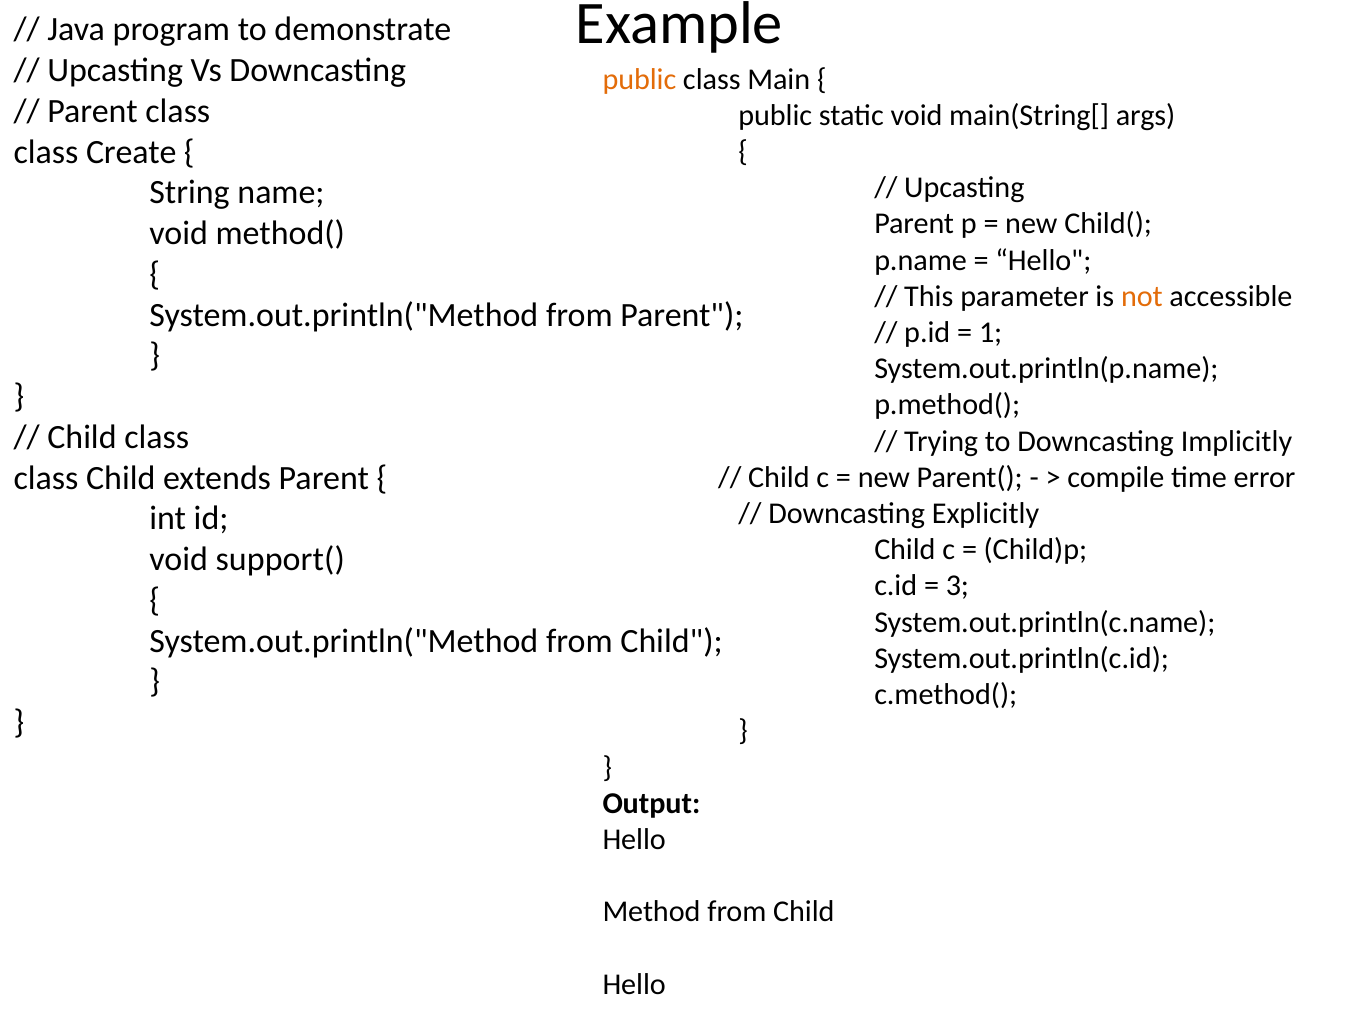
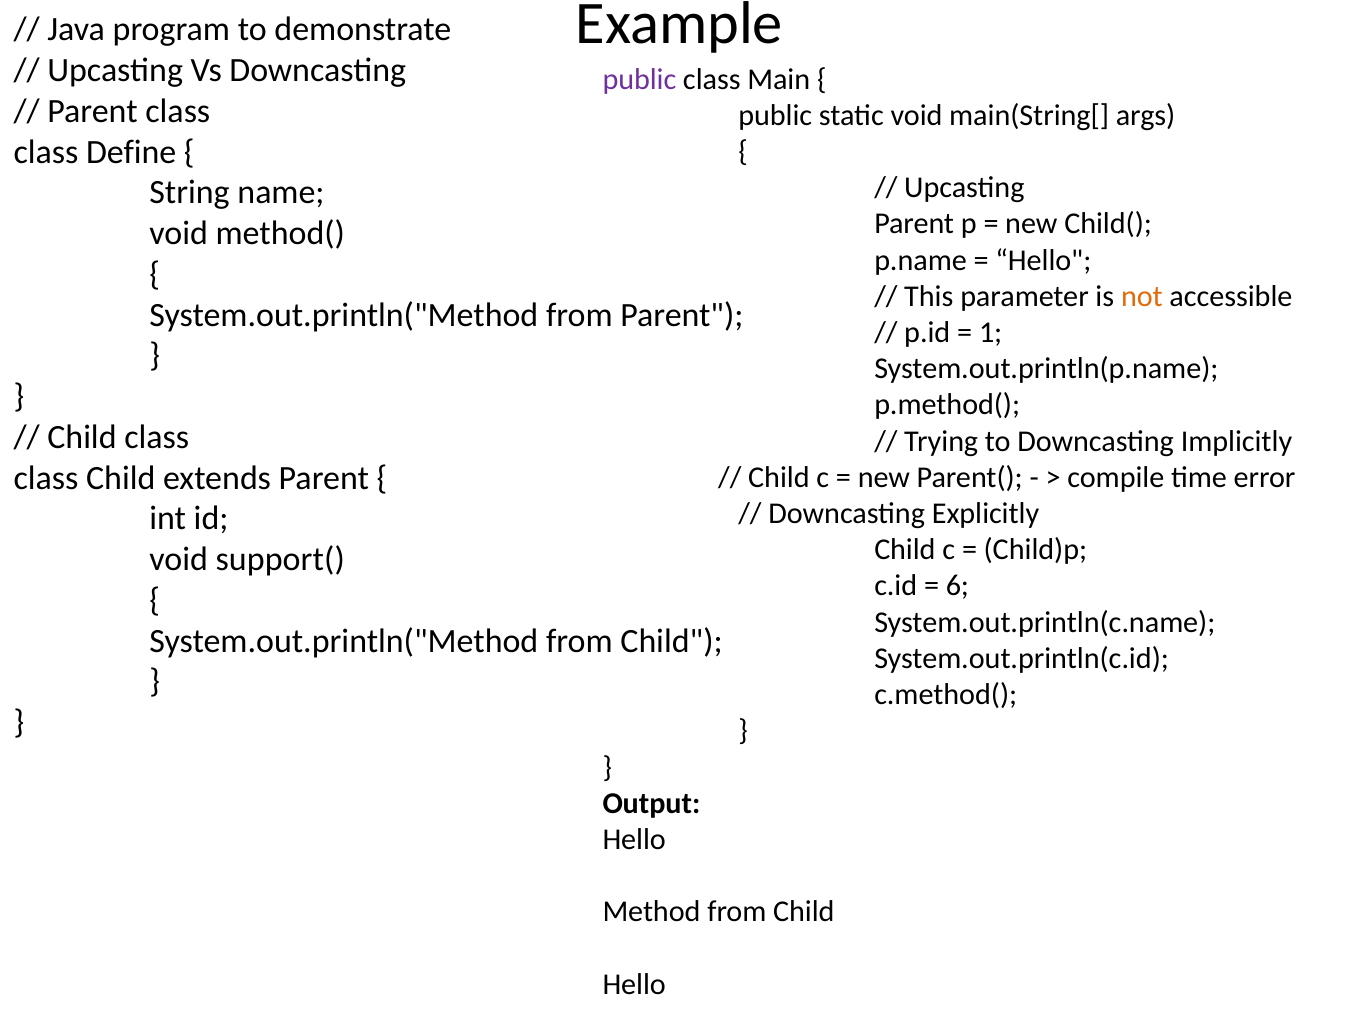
public colour: orange -> purple (639, 79)
Create: Create -> Define (131, 152)
3: 3 -> 6 (957, 586)
